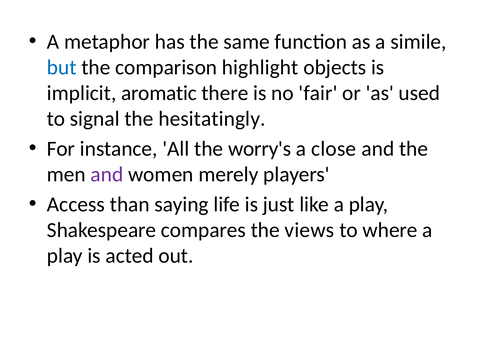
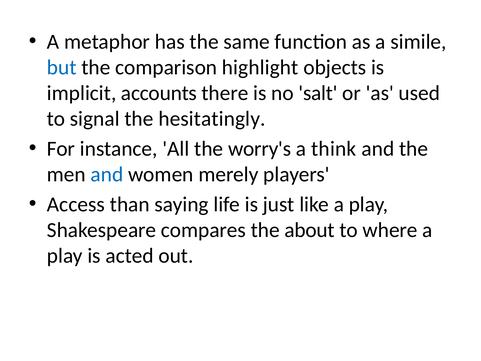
aromatic: aromatic -> accounts (159, 93)
fair: fair -> salt (318, 93)
close: close -> think (334, 149)
and colour: purple -> blue (107, 174)
views: views -> about (310, 230)
